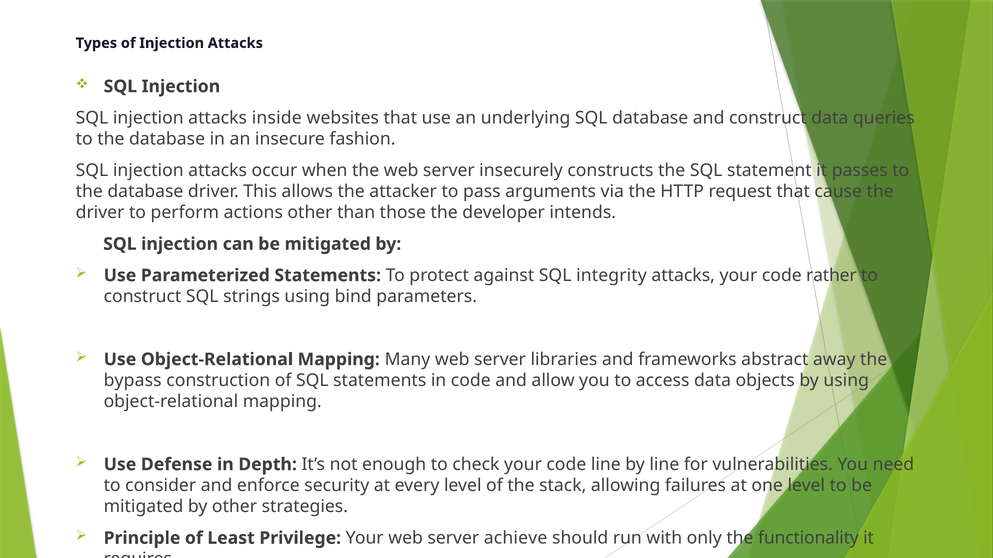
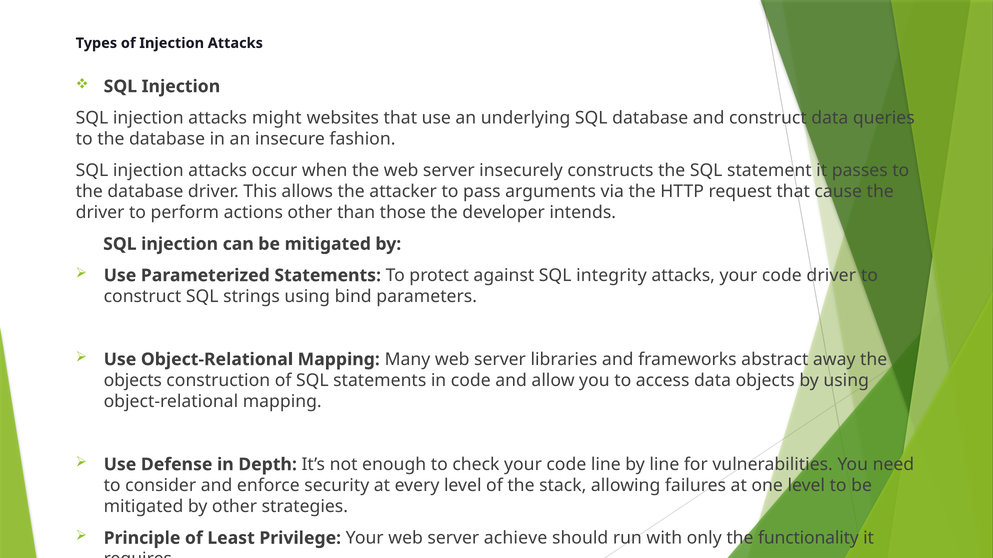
inside: inside -> might (277, 118)
code rather: rather -> driver (831, 276)
bypass: bypass -> objects (133, 381)
